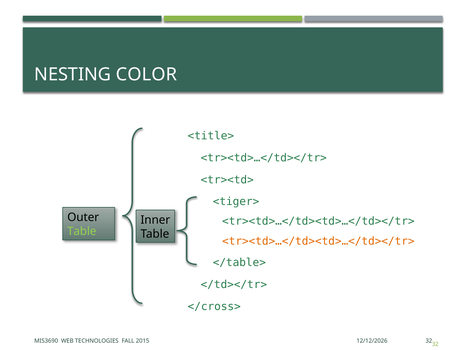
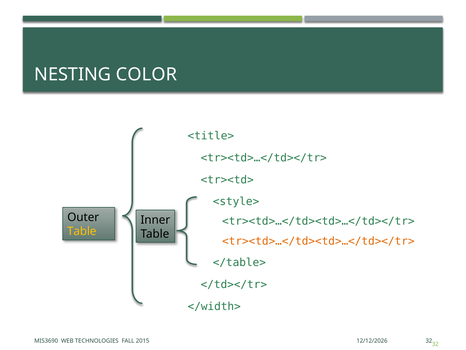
<tiger>: <tiger> -> <style> (236, 201)
Table colour: light green -> yellow (82, 231)
</cross>: </cross> -> </width> (214, 306)
